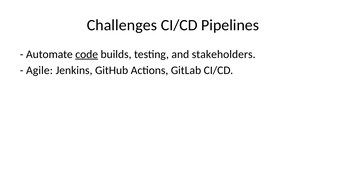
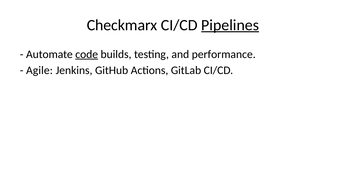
Challenges: Challenges -> Checkmarx (122, 25)
Pipelines underline: none -> present (230, 25)
stakeholders: stakeholders -> performance (224, 54)
